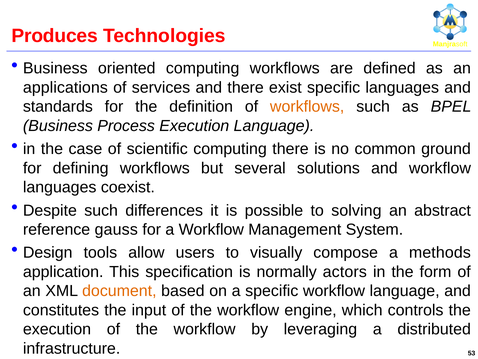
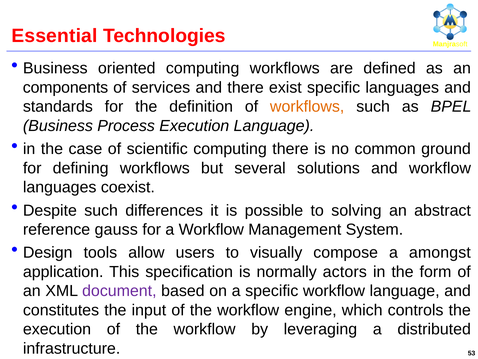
Produces: Produces -> Essential (54, 36)
applications: applications -> components (65, 87)
methods: methods -> amongst (440, 252)
document colour: orange -> purple (119, 291)
